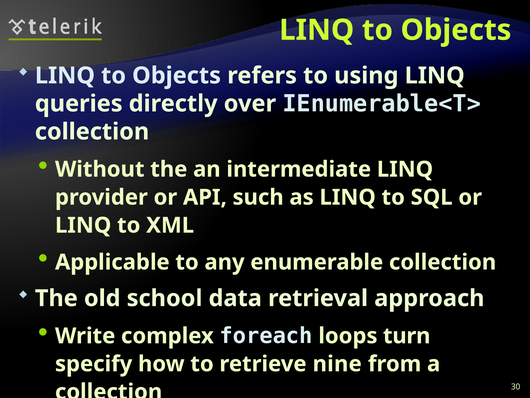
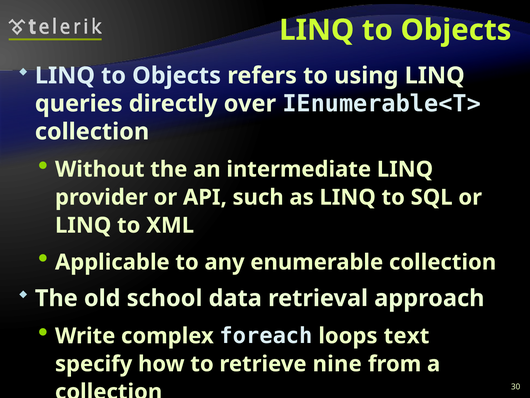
turn: turn -> text (406, 336)
